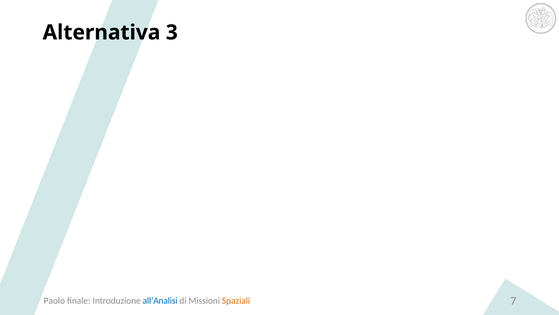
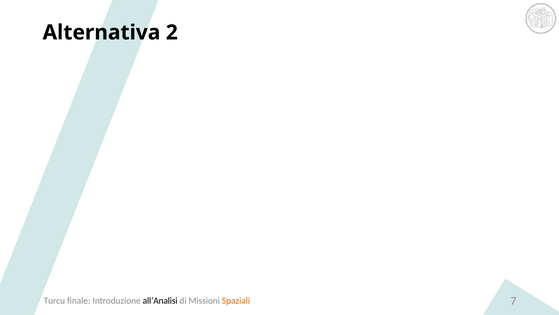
3: 3 -> 2 (172, 32)
Paolo: Paolo -> Turcu (54, 300)
all’Analisi colour: blue -> black (160, 300)
